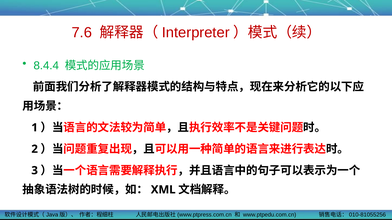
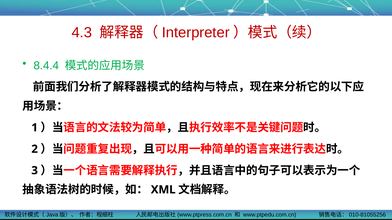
7.6: 7.6 -> 4.3 (82, 33)
